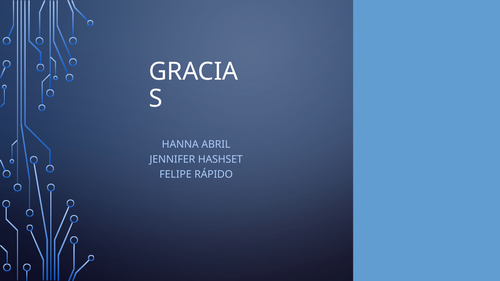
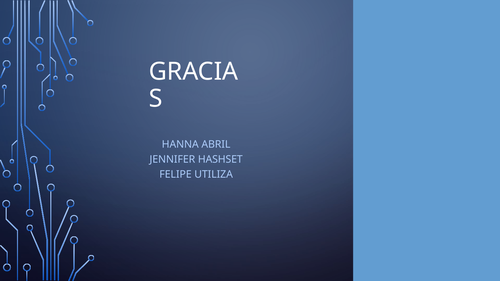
RÁPIDO: RÁPIDO -> UTILIZA (214, 174)
